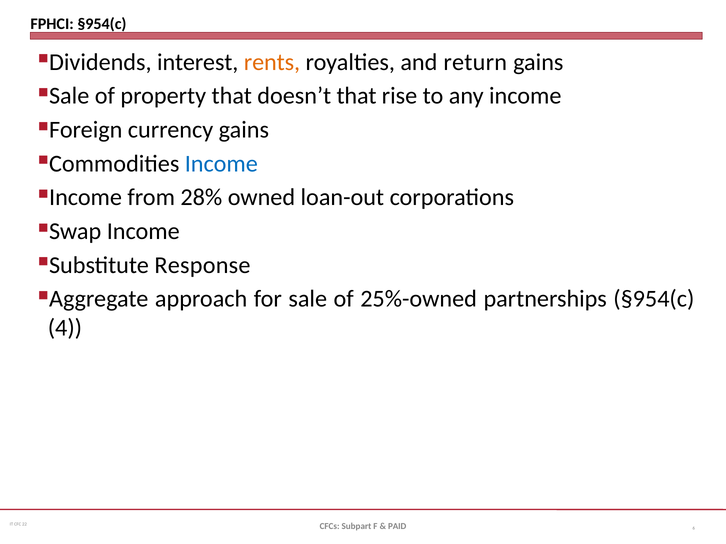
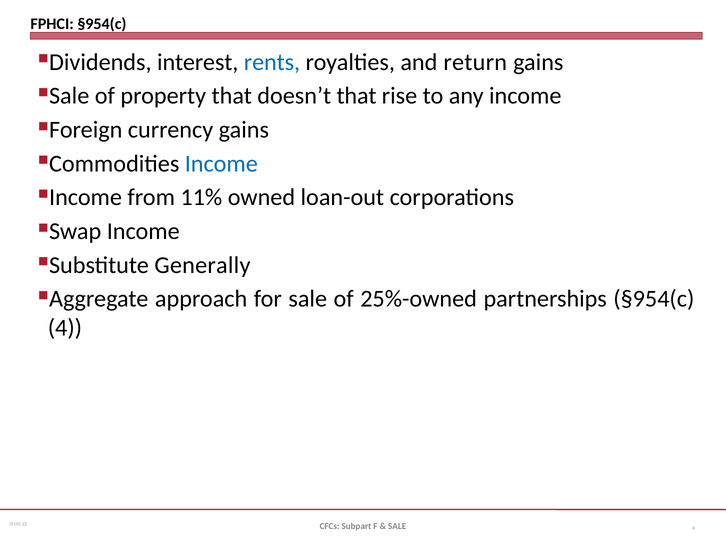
rents colour: orange -> blue (272, 62)
28%: 28% -> 11% (201, 198)
Response: Response -> Generally (202, 265)
PAID: PAID -> SALE (397, 527)
